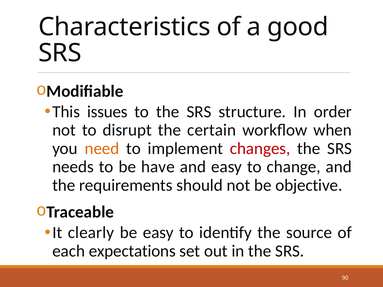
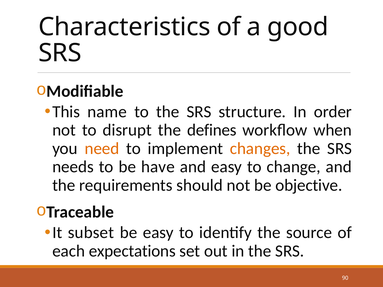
issues: issues -> name (107, 112)
certain: certain -> defines (212, 130)
changes colour: red -> orange (260, 149)
clearly: clearly -> subset (91, 233)
